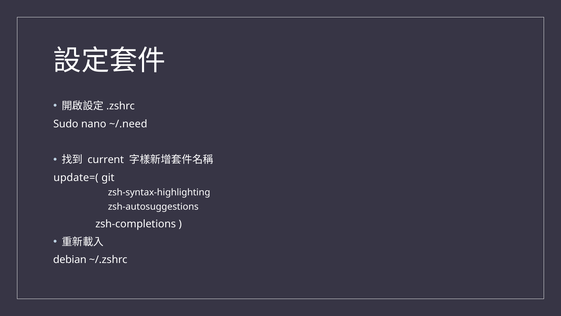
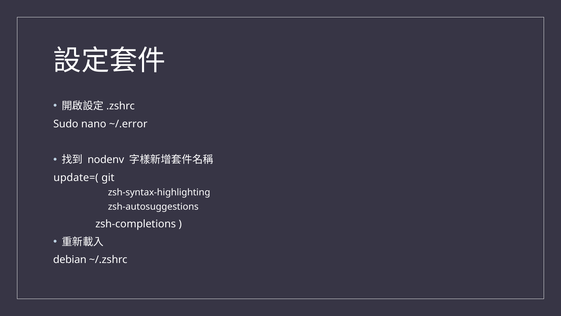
~/.need: ~/.need -> ~/.error (128, 124)
current: current -> nodenv (106, 160)
